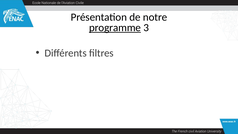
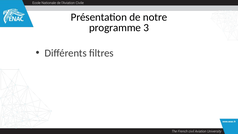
programme underline: present -> none (115, 28)
